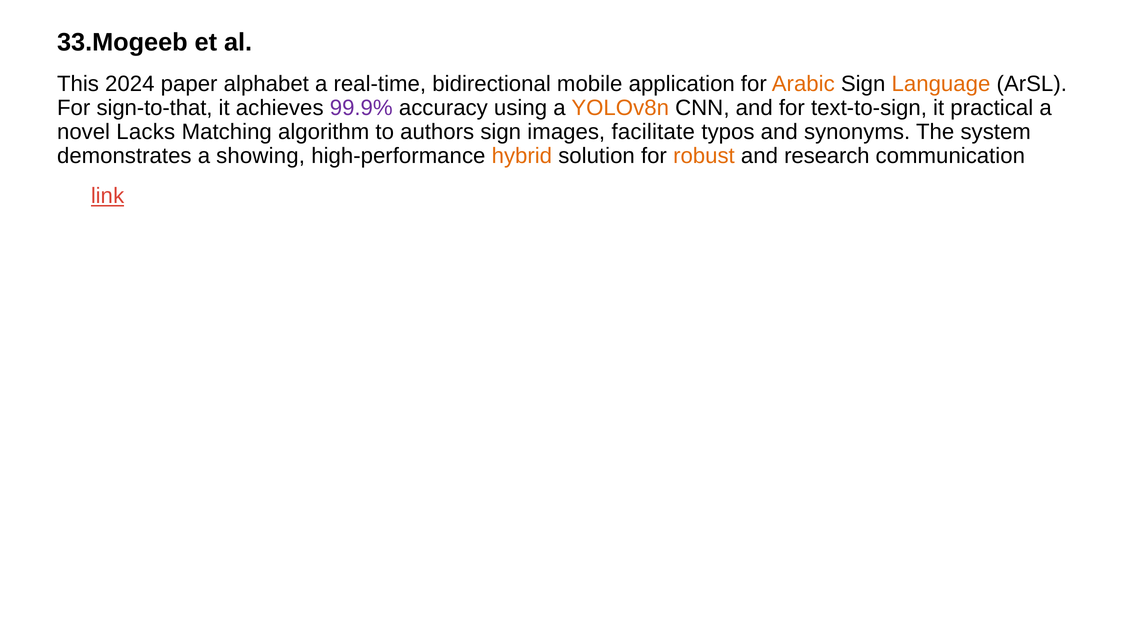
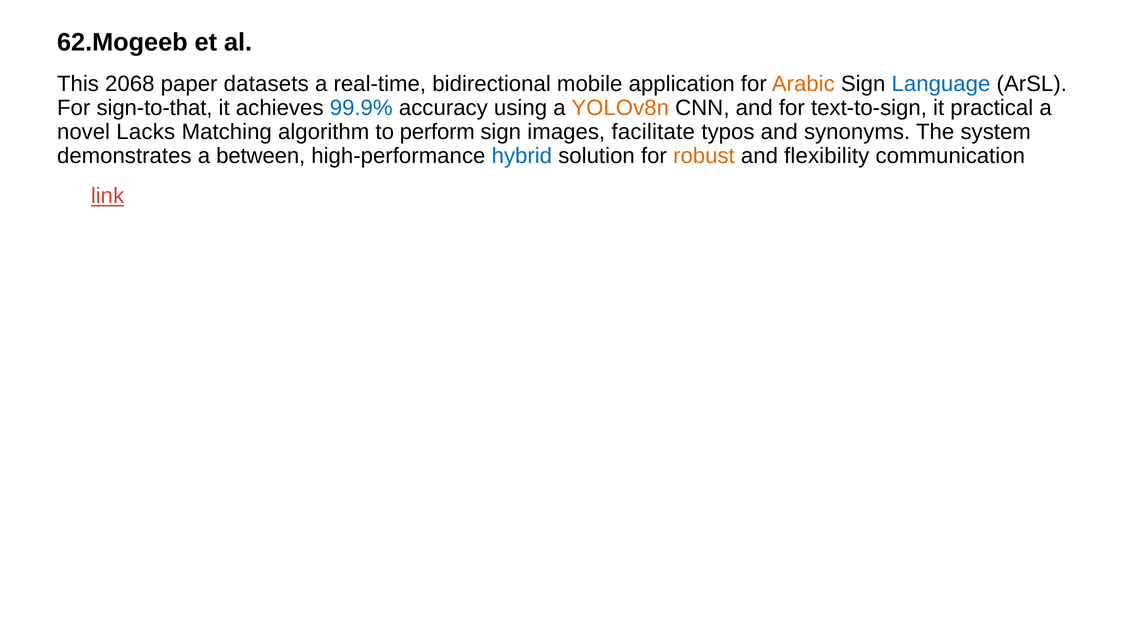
33.Mogeeb: 33.Mogeeb -> 62.Mogeeb (122, 42)
2024: 2024 -> 2068 (130, 84)
alphabet: alphabet -> datasets (266, 84)
Language colour: orange -> blue (941, 84)
99.9% colour: purple -> blue (361, 108)
authors: authors -> perform (437, 132)
showing: showing -> between (261, 156)
hybrid colour: orange -> blue (522, 156)
research: research -> flexibility (827, 156)
